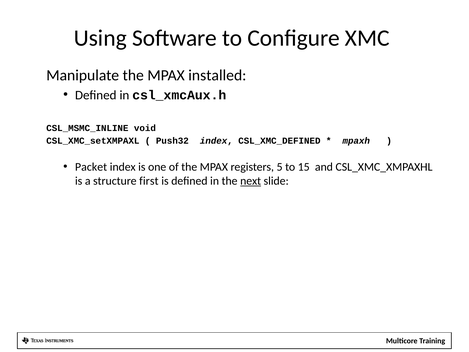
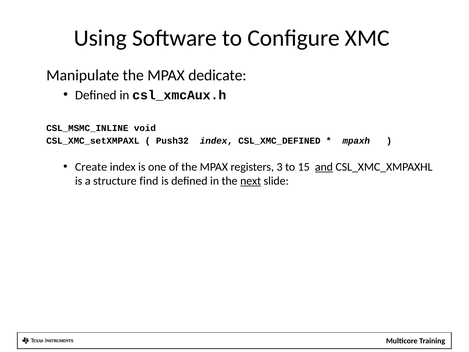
installed: installed -> dedicate (217, 75)
Packet: Packet -> Create (91, 167)
5: 5 -> 3 (280, 167)
and underline: none -> present (324, 167)
first: first -> find (149, 181)
